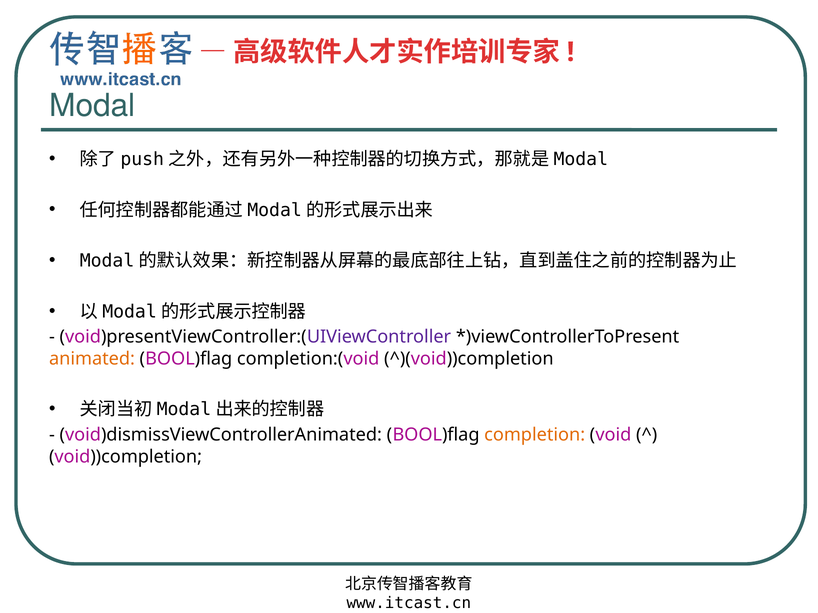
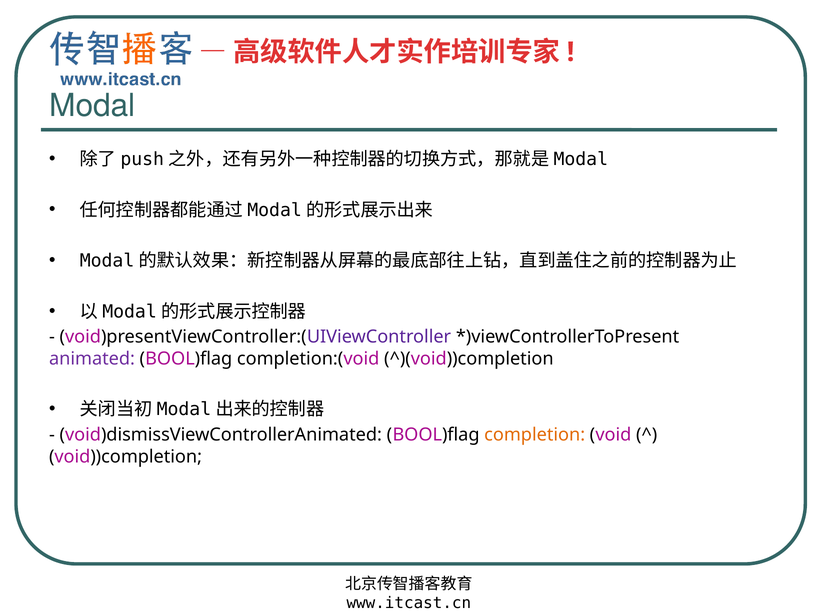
animated colour: orange -> purple (92, 359)
